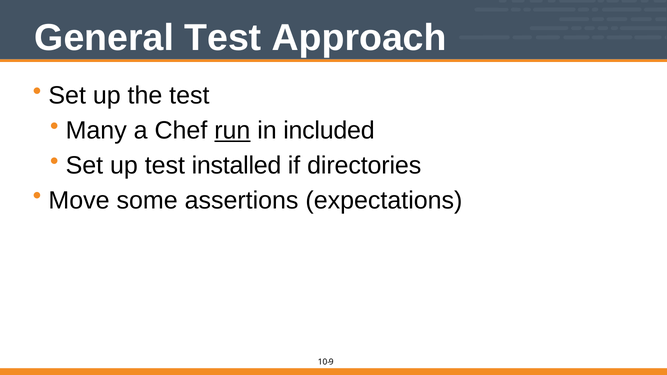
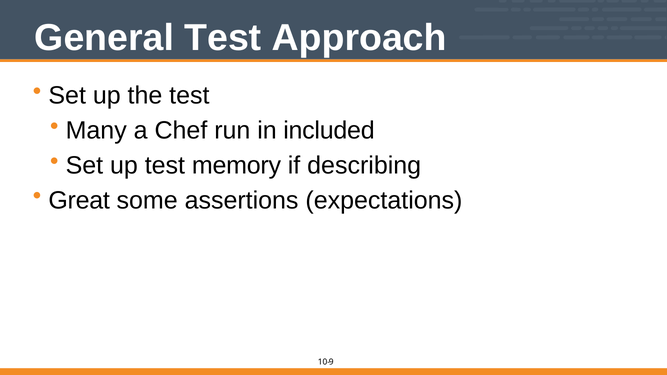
run underline: present -> none (232, 131)
installed: installed -> memory (237, 165)
directories: directories -> describing (364, 165)
Move: Move -> Great (79, 200)
